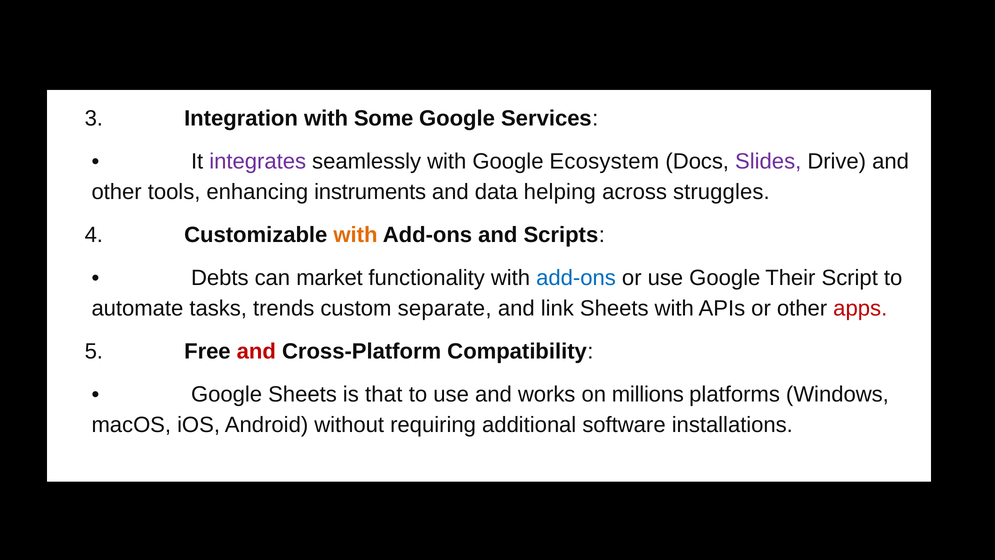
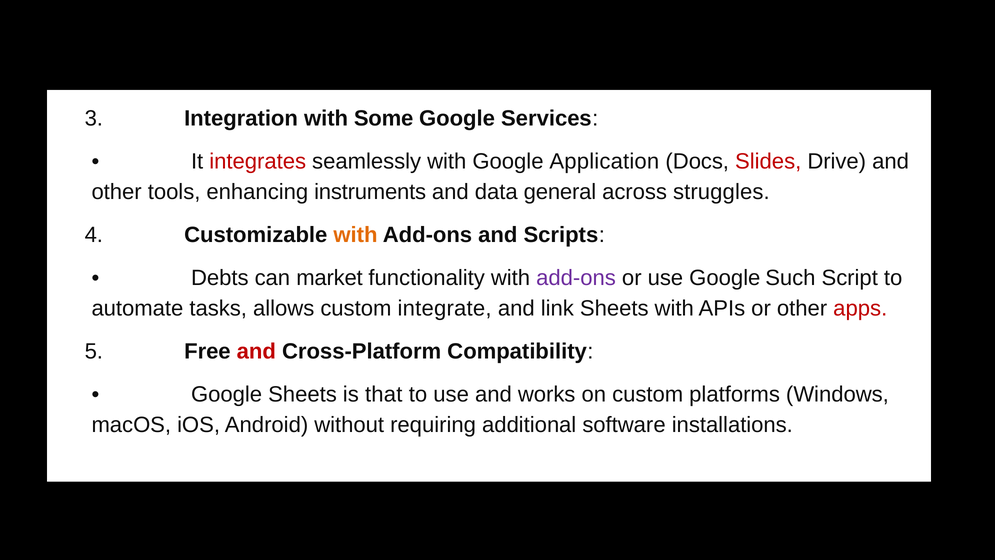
integrates colour: purple -> red (258, 162)
Ecosystem: Ecosystem -> Application (604, 162)
Slides colour: purple -> red (768, 162)
helping: helping -> general (560, 192)
add-ons colour: blue -> purple (576, 278)
Their: Their -> Such (790, 278)
trends: trends -> allows (284, 308)
separate: separate -> integrate (445, 308)
on millions: millions -> custom (648, 394)
